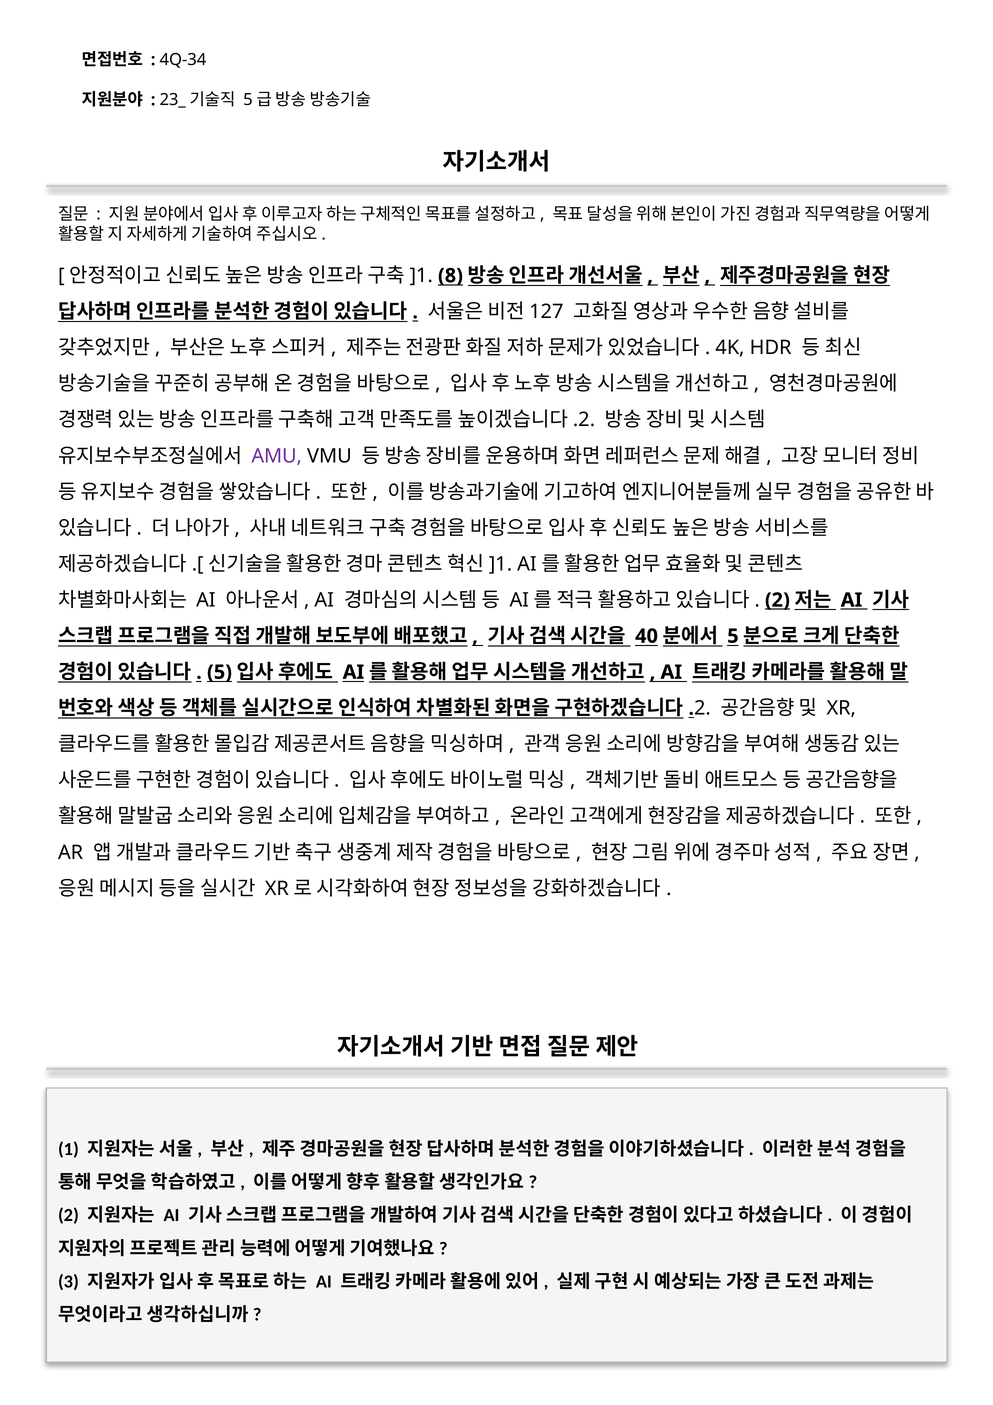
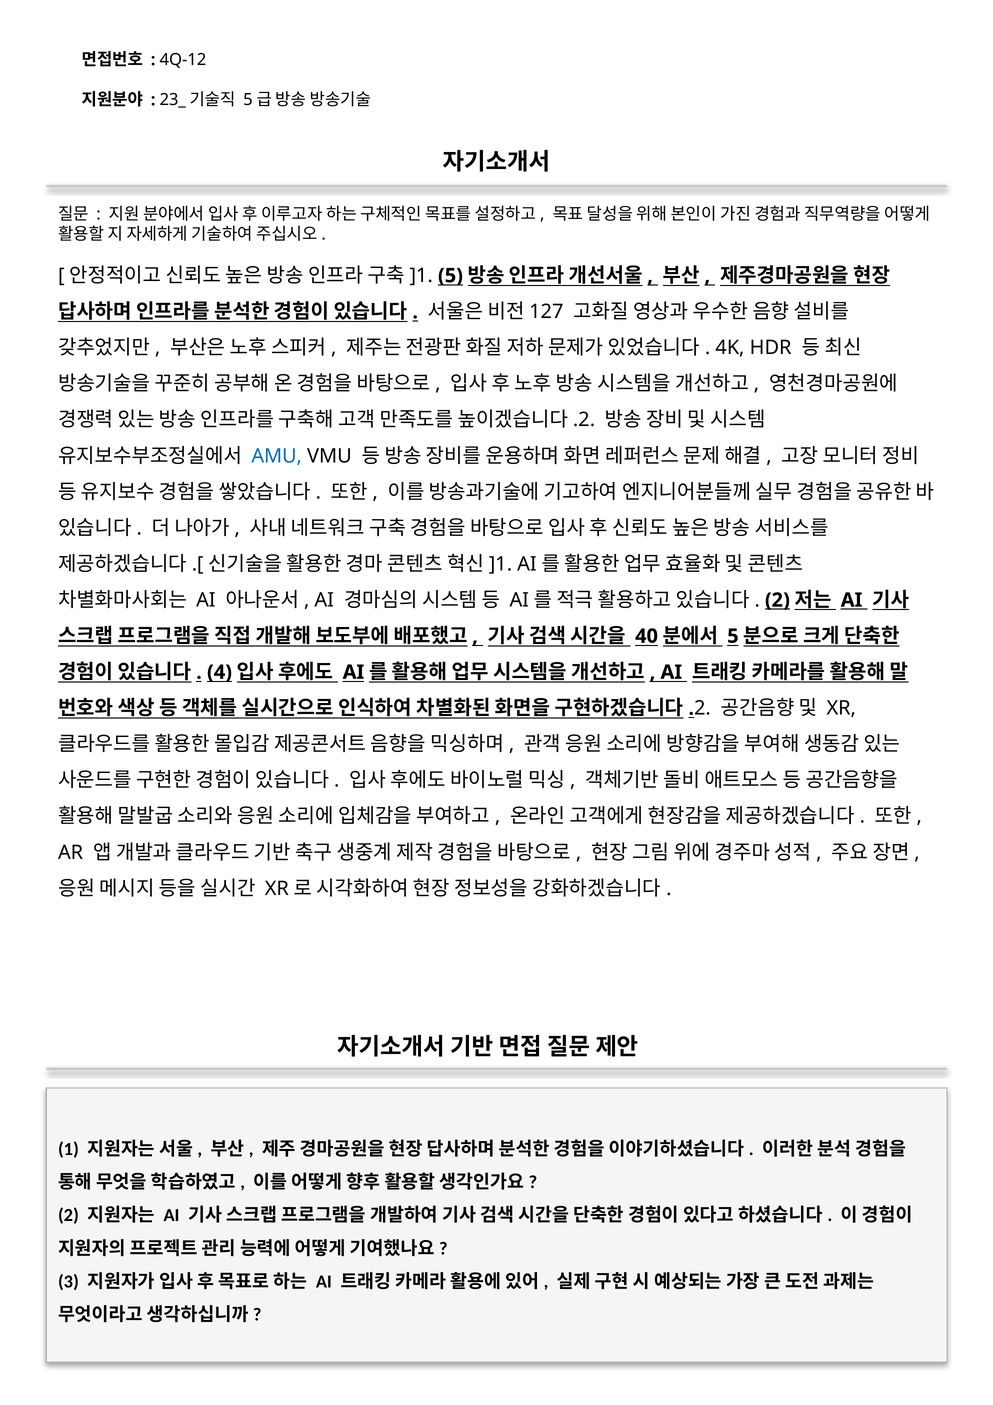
4Q-34: 4Q-34 -> 4Q-12 (183, 60)
8: 8 -> 5 (450, 276)
AMU colour: purple -> blue (277, 456)
5: 5 -> 4 (220, 672)
